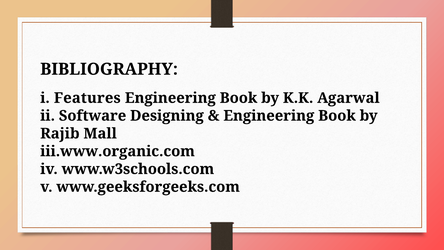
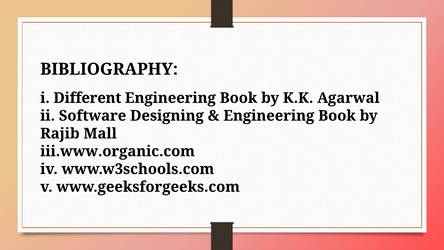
Features: Features -> Different (87, 98)
